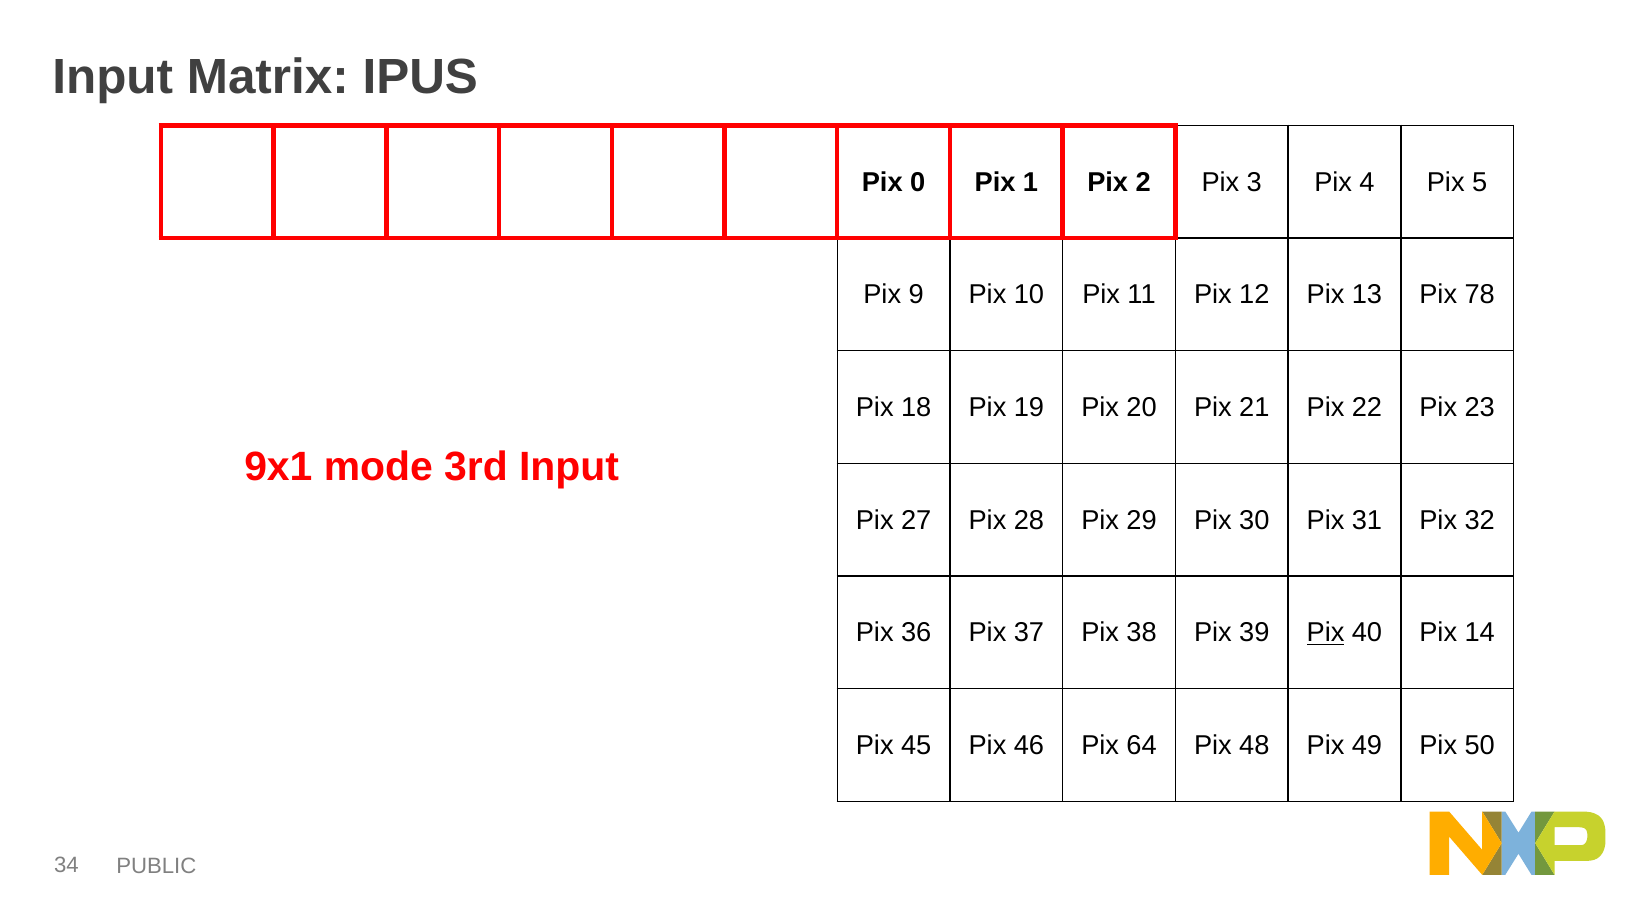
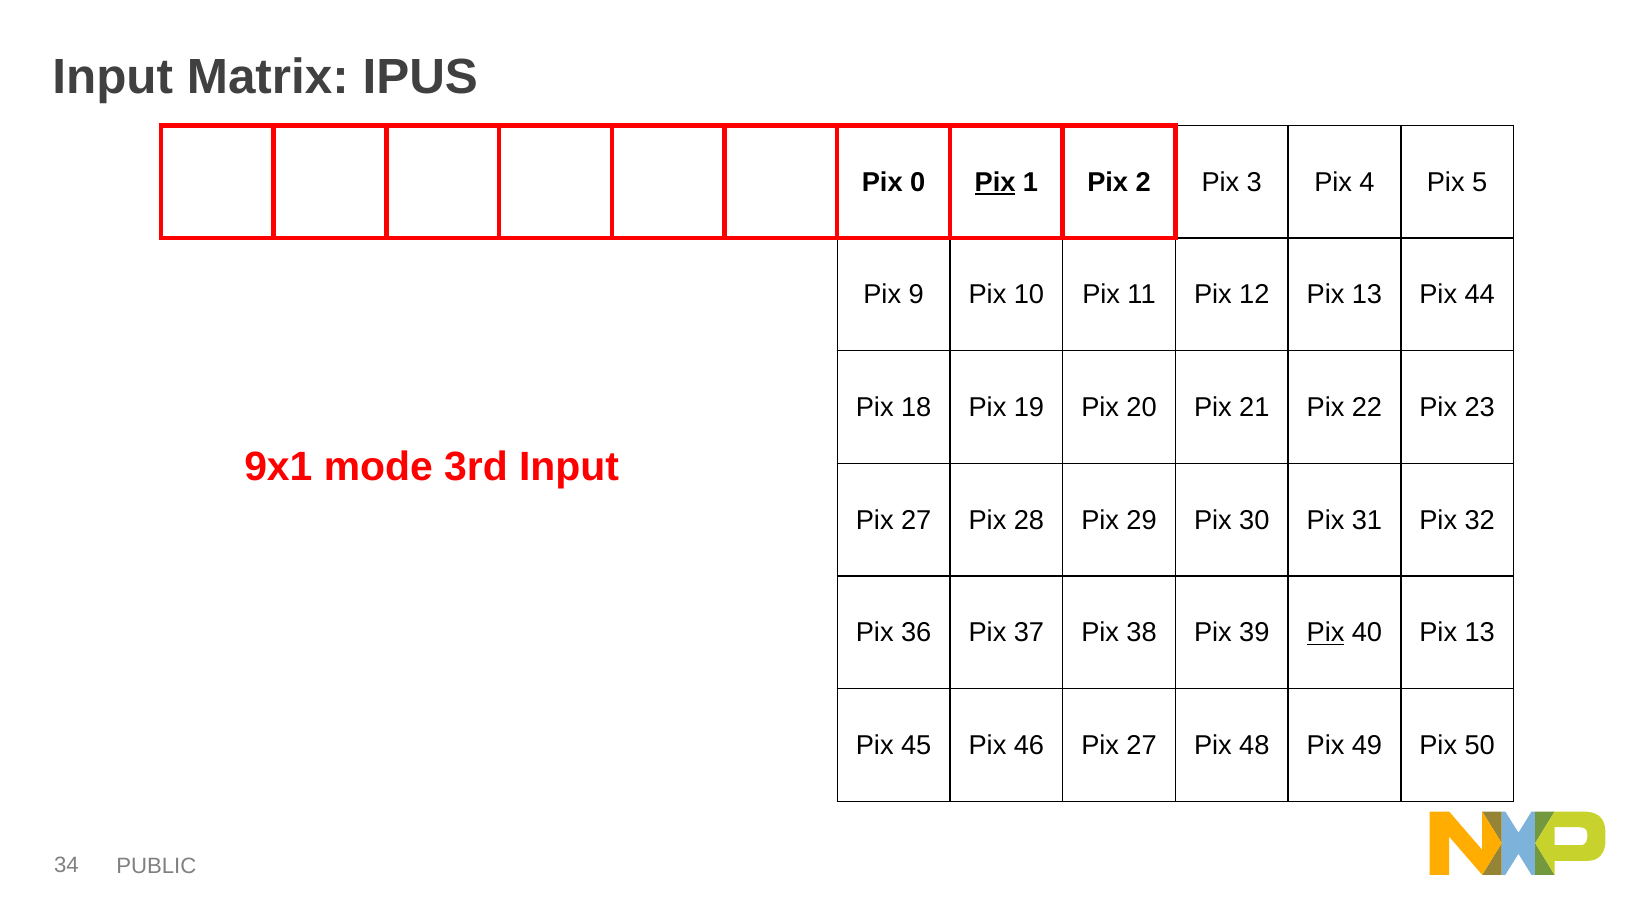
Pix underline: none -> present (995, 182)
78: 78 -> 44 (1480, 295)
40 Pix 14: 14 -> 13 (1480, 633)
46 Pix 64: 64 -> 27 (1142, 746)
